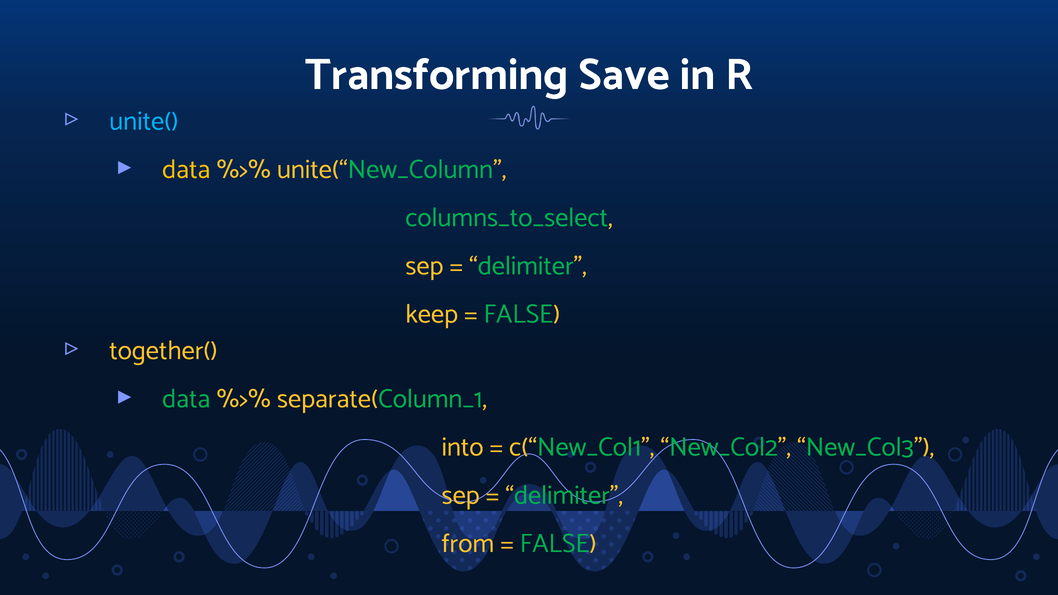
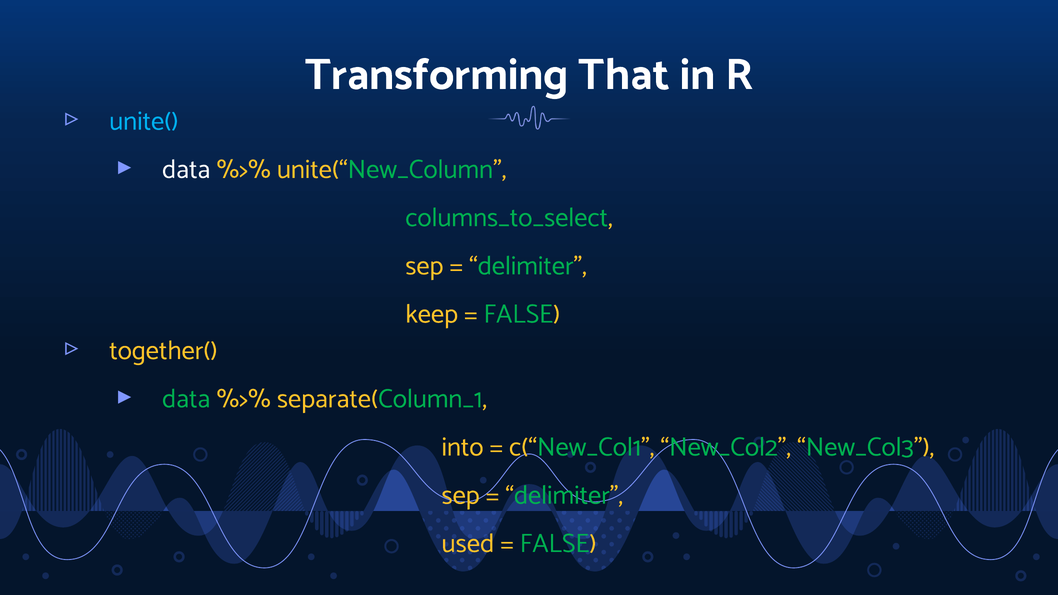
Save: Save -> That (624, 74)
data colour: yellow -> white (186, 169)
from: from -> used (468, 543)
